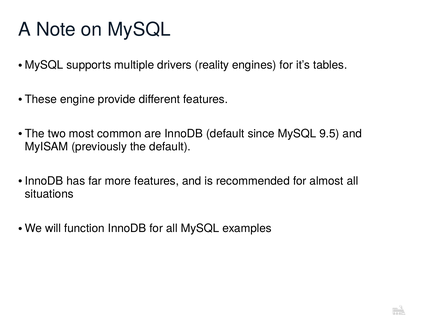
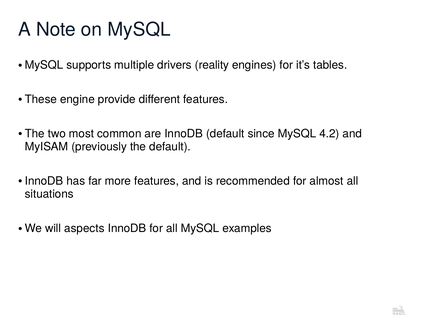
9.5: 9.5 -> 4.2 (329, 134)
function: function -> aspects (84, 229)
